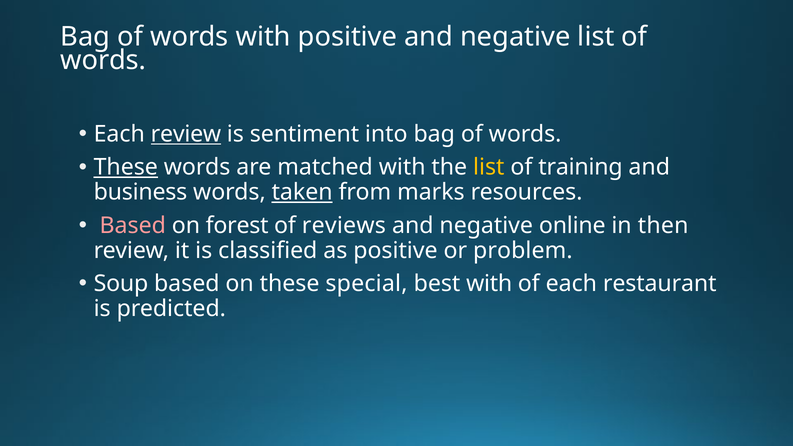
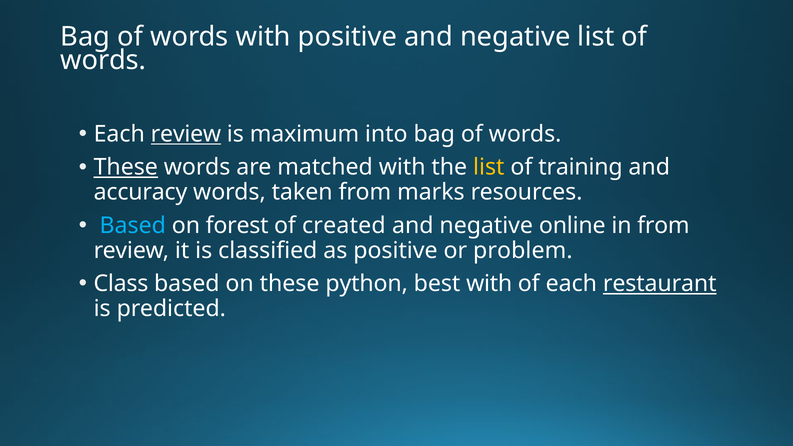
sentiment: sentiment -> maximum (305, 134)
business: business -> accuracy (140, 192)
taken underline: present -> none (302, 192)
Based colour: pink -> light blue (133, 226)
reviews: reviews -> created (344, 226)
in then: then -> from (663, 226)
Soup: Soup -> Class (121, 284)
special: special -> python (367, 284)
restaurant underline: none -> present (660, 284)
